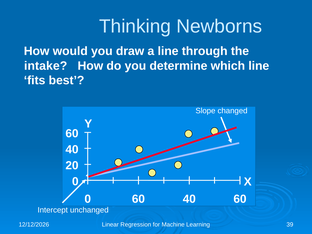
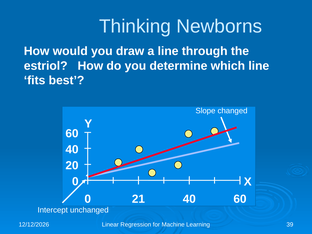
intake: intake -> estriol (46, 66)
0 60: 60 -> 21 (138, 199)
